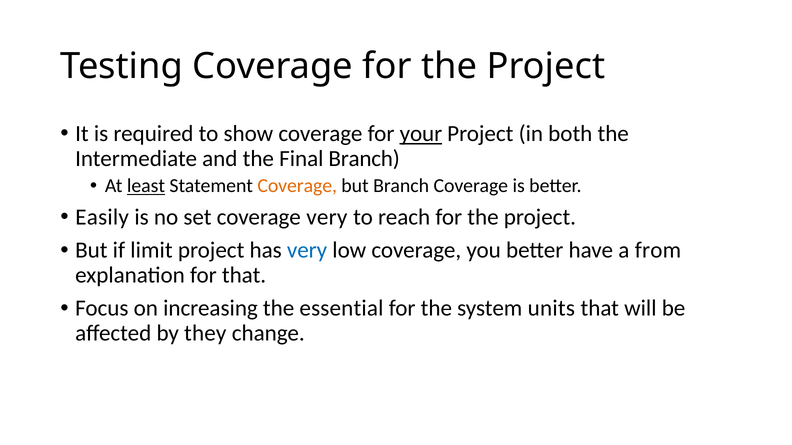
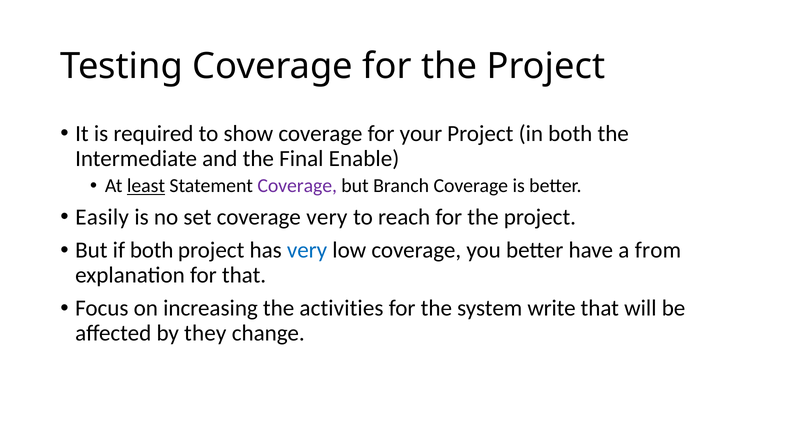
your underline: present -> none (421, 134)
Final Branch: Branch -> Enable (364, 159)
Coverage colour: orange -> purple (297, 186)
if limit: limit -> both (152, 251)
essential: essential -> activities (341, 309)
units: units -> write (552, 309)
